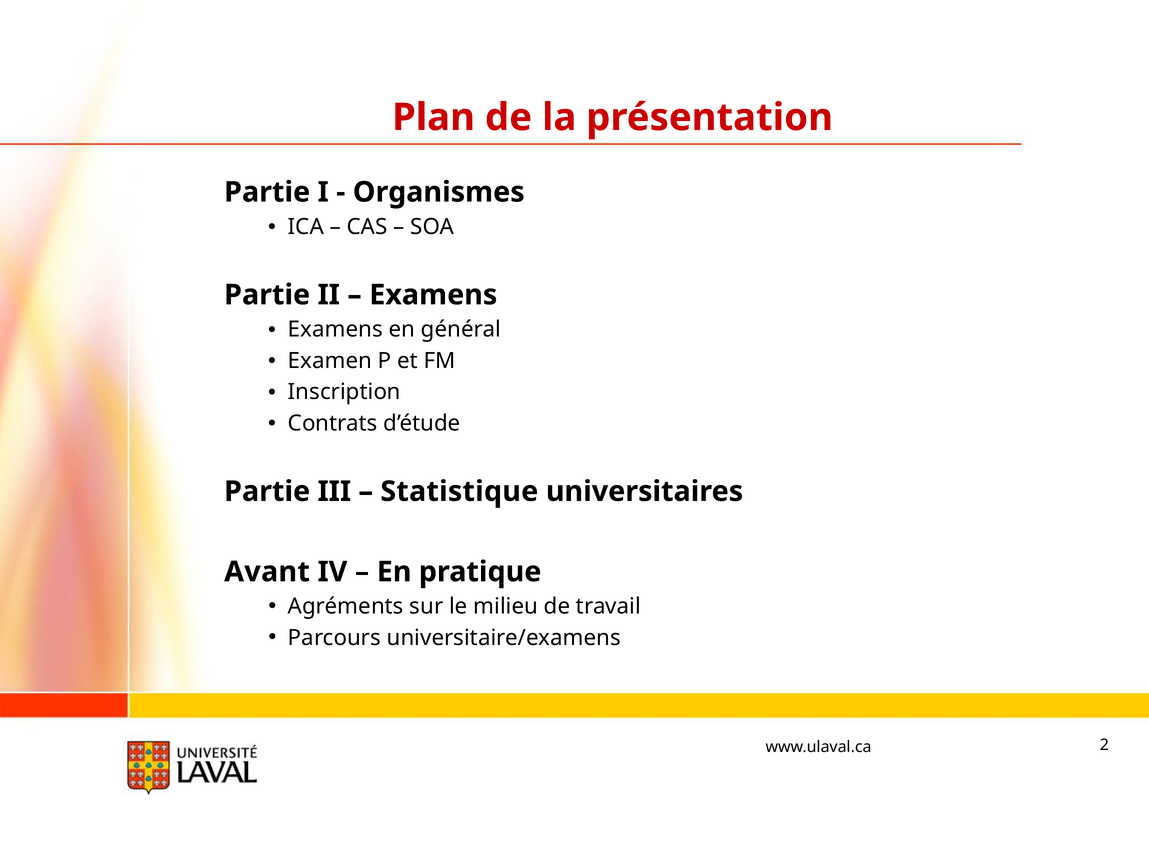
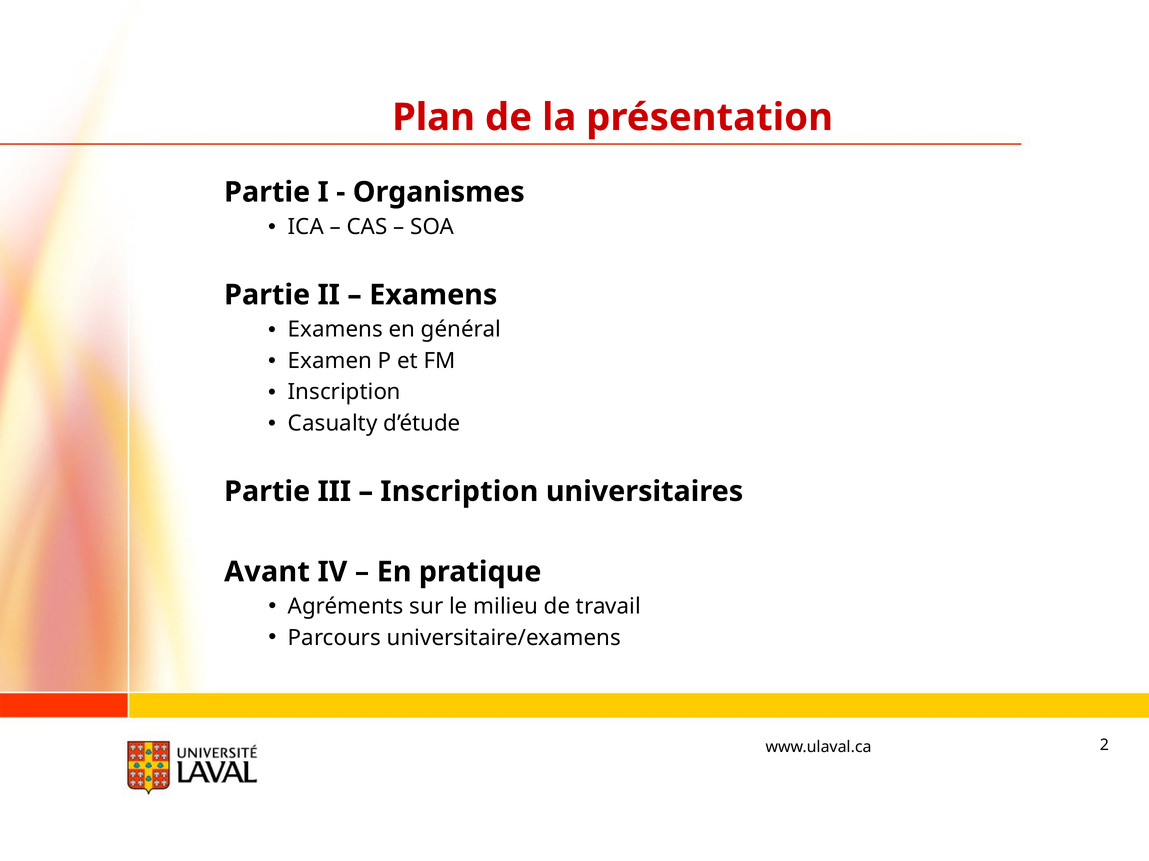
Contrats: Contrats -> Casualty (333, 424)
Statistique: Statistique -> Inscription (459, 492)
